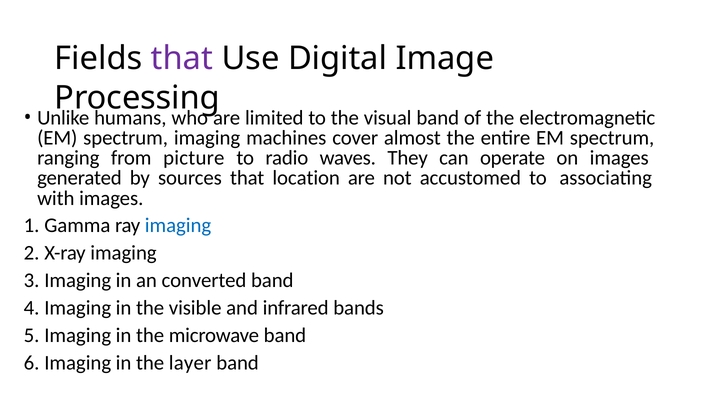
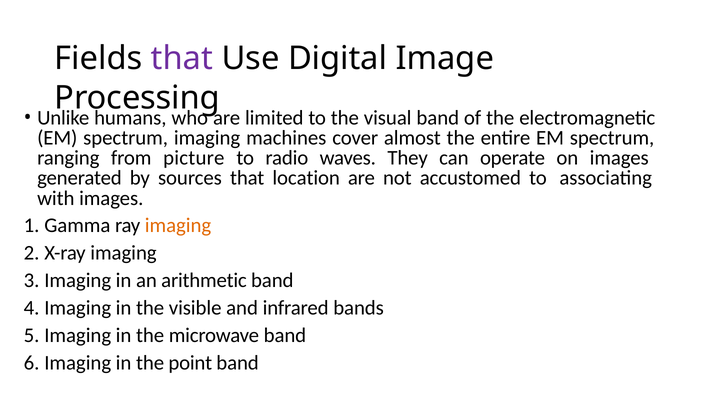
imaging colour: blue -> orange (178, 225)
converted: converted -> arithmetic (204, 280)
layer: layer -> point (190, 363)
